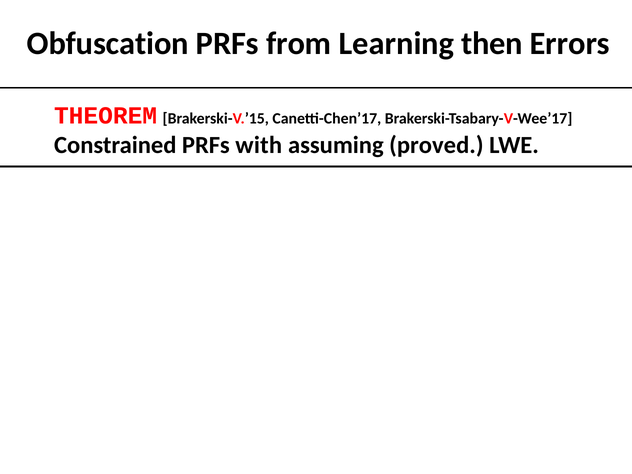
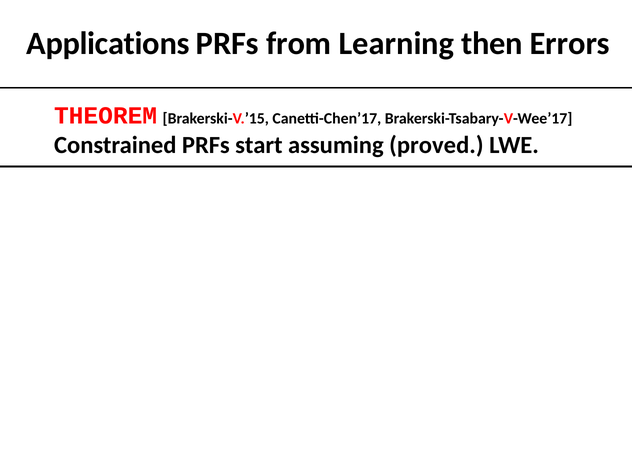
Obfuscation: Obfuscation -> Applications (108, 43)
with: with -> start (259, 145)
